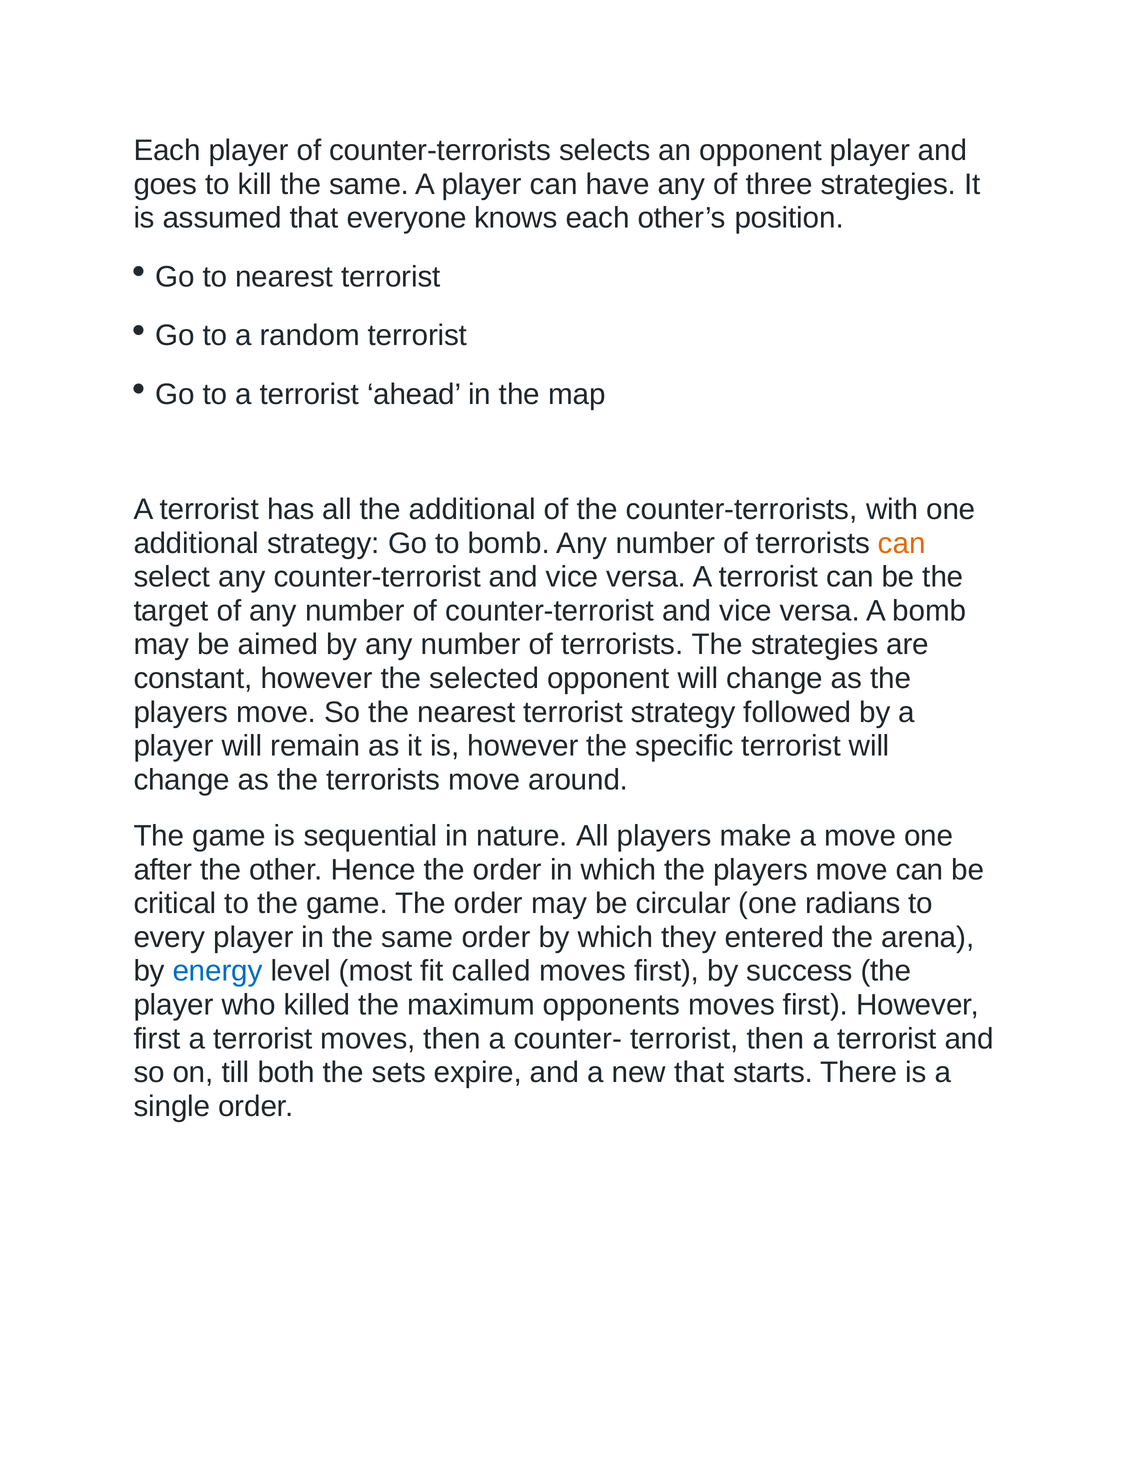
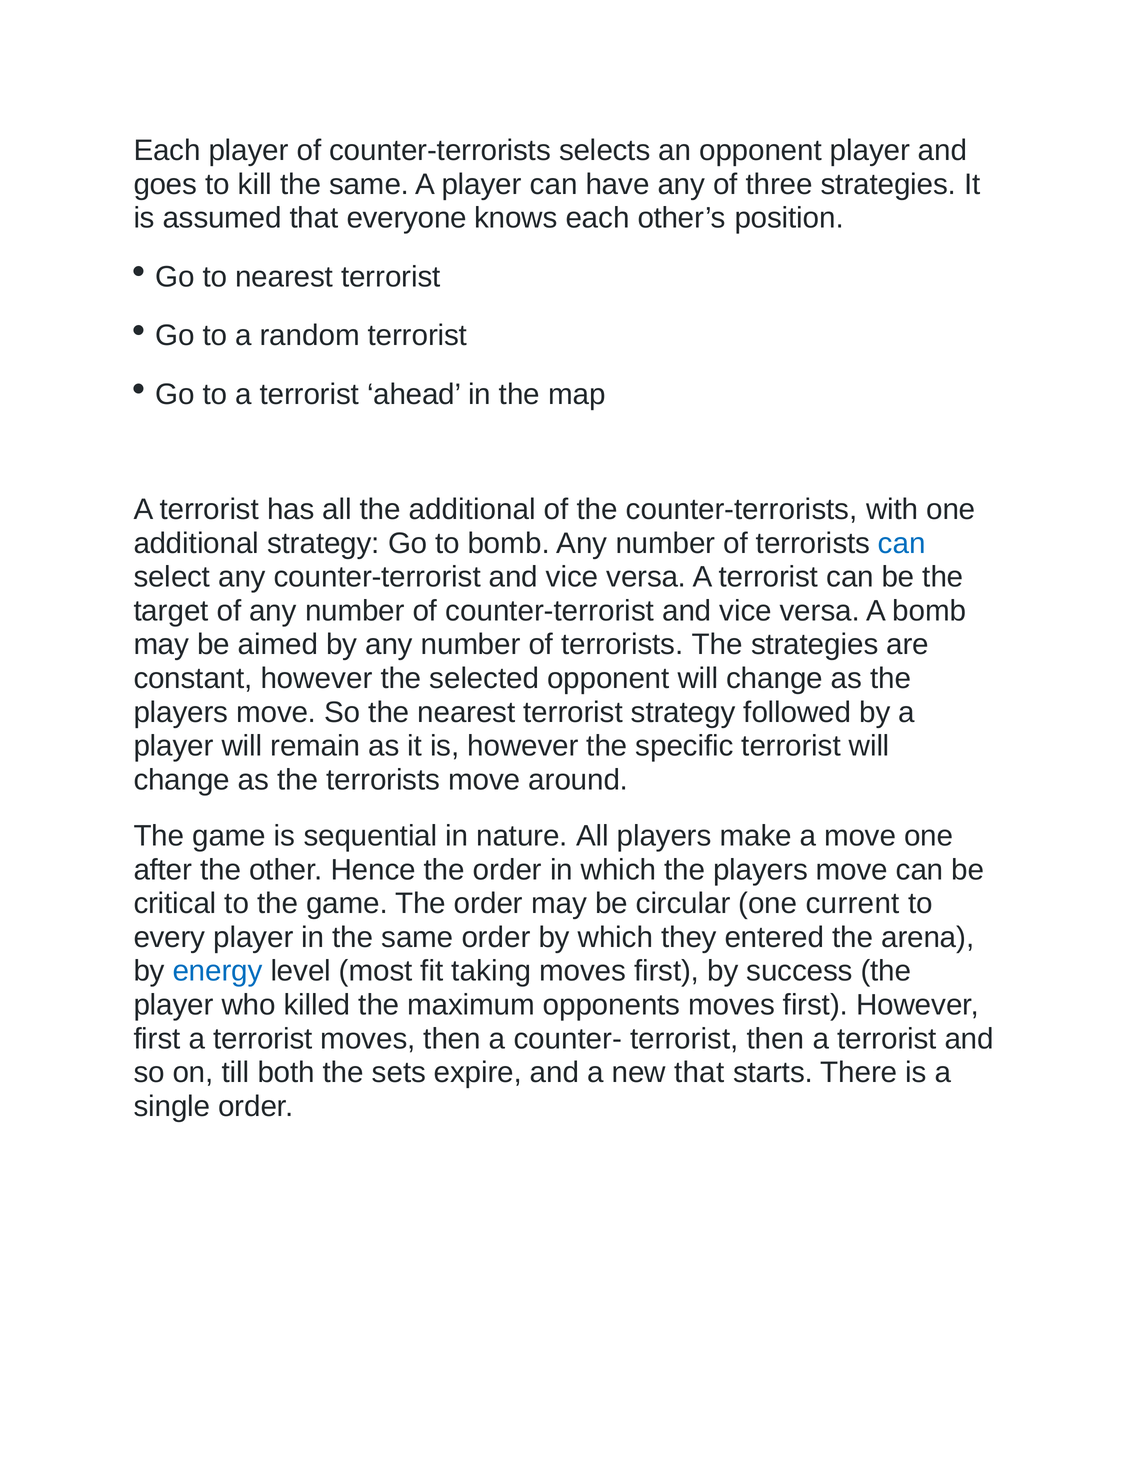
can colour: orange -> blue (902, 543)
radians: radians -> current (853, 903)
called: called -> taking (491, 971)
